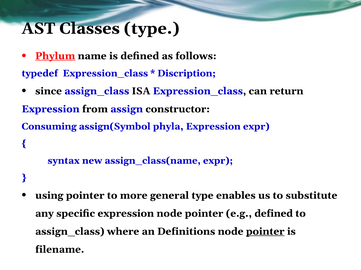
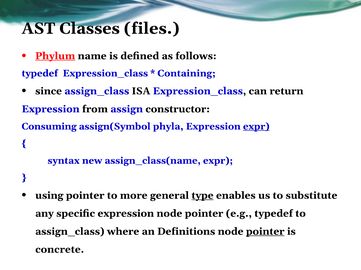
Classes type: type -> files (152, 29)
Discription: Discription -> Containing (187, 74)
expr underline: none -> present (256, 127)
type underline: none -> present (203, 196)
e.g defined: defined -> typedef (274, 214)
filename: filename -> concrete (60, 250)
